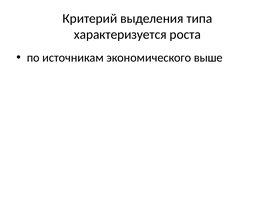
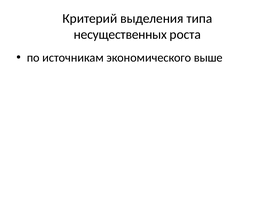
характеризуется: характеризуется -> несущественных (120, 35)
